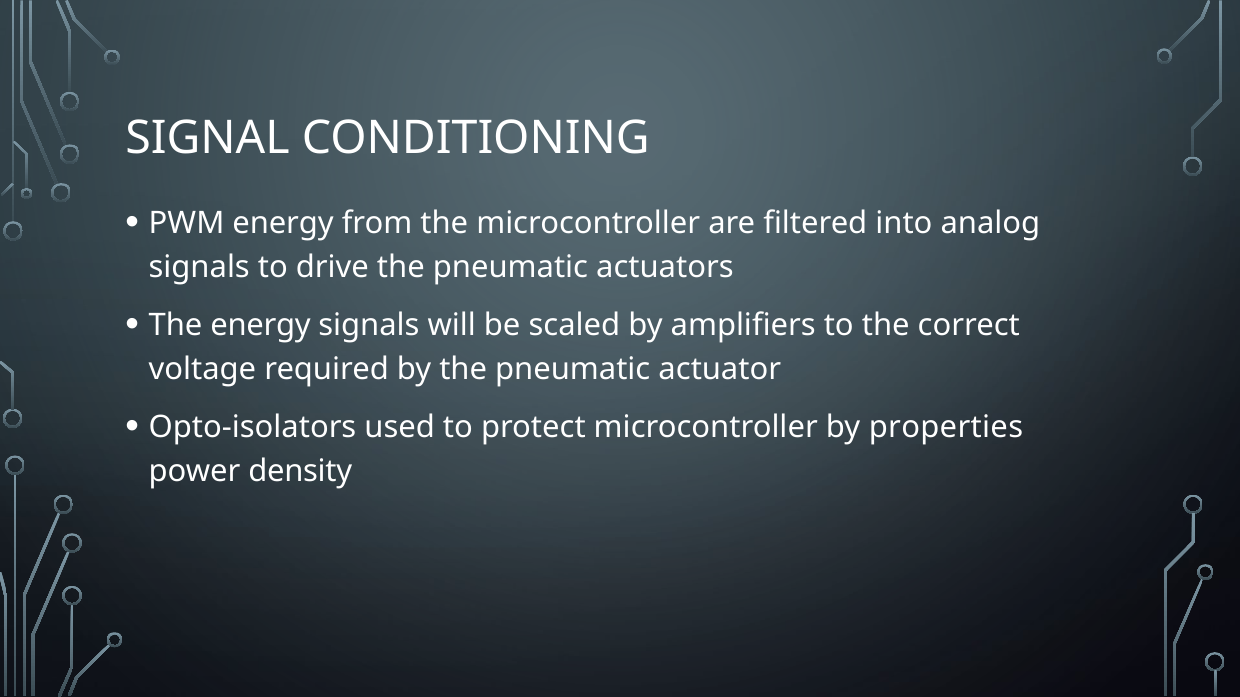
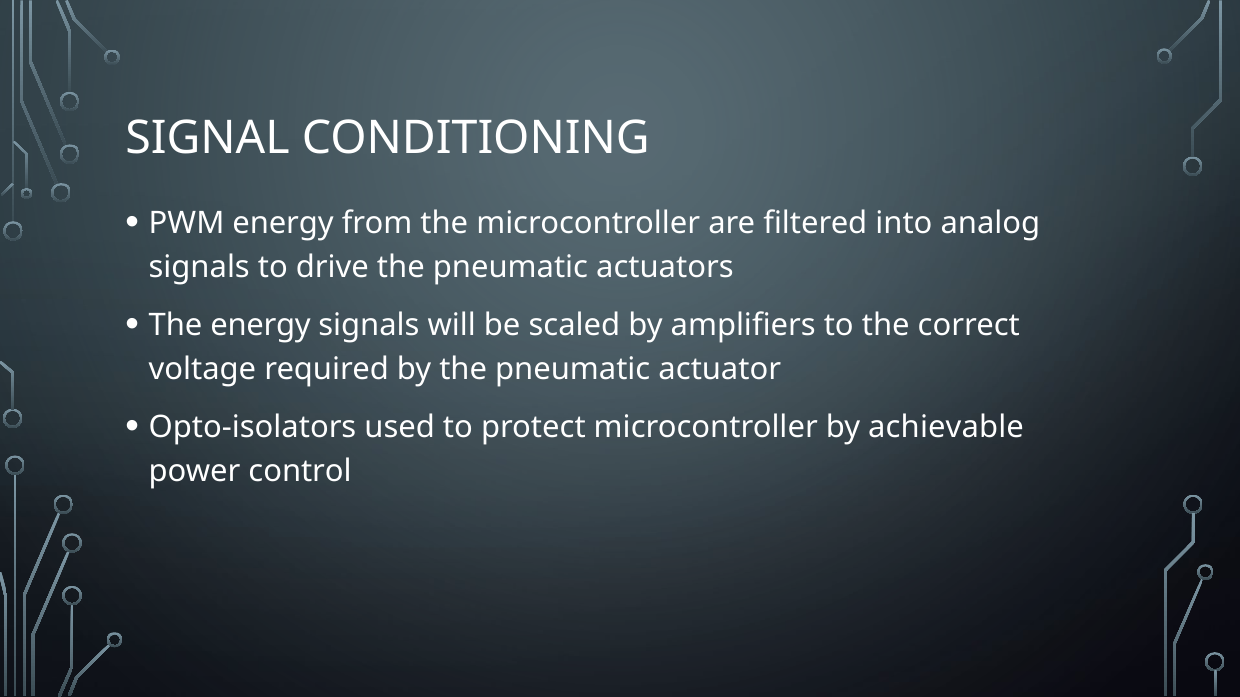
properties: properties -> achievable (946, 427)
density: density -> control (300, 472)
